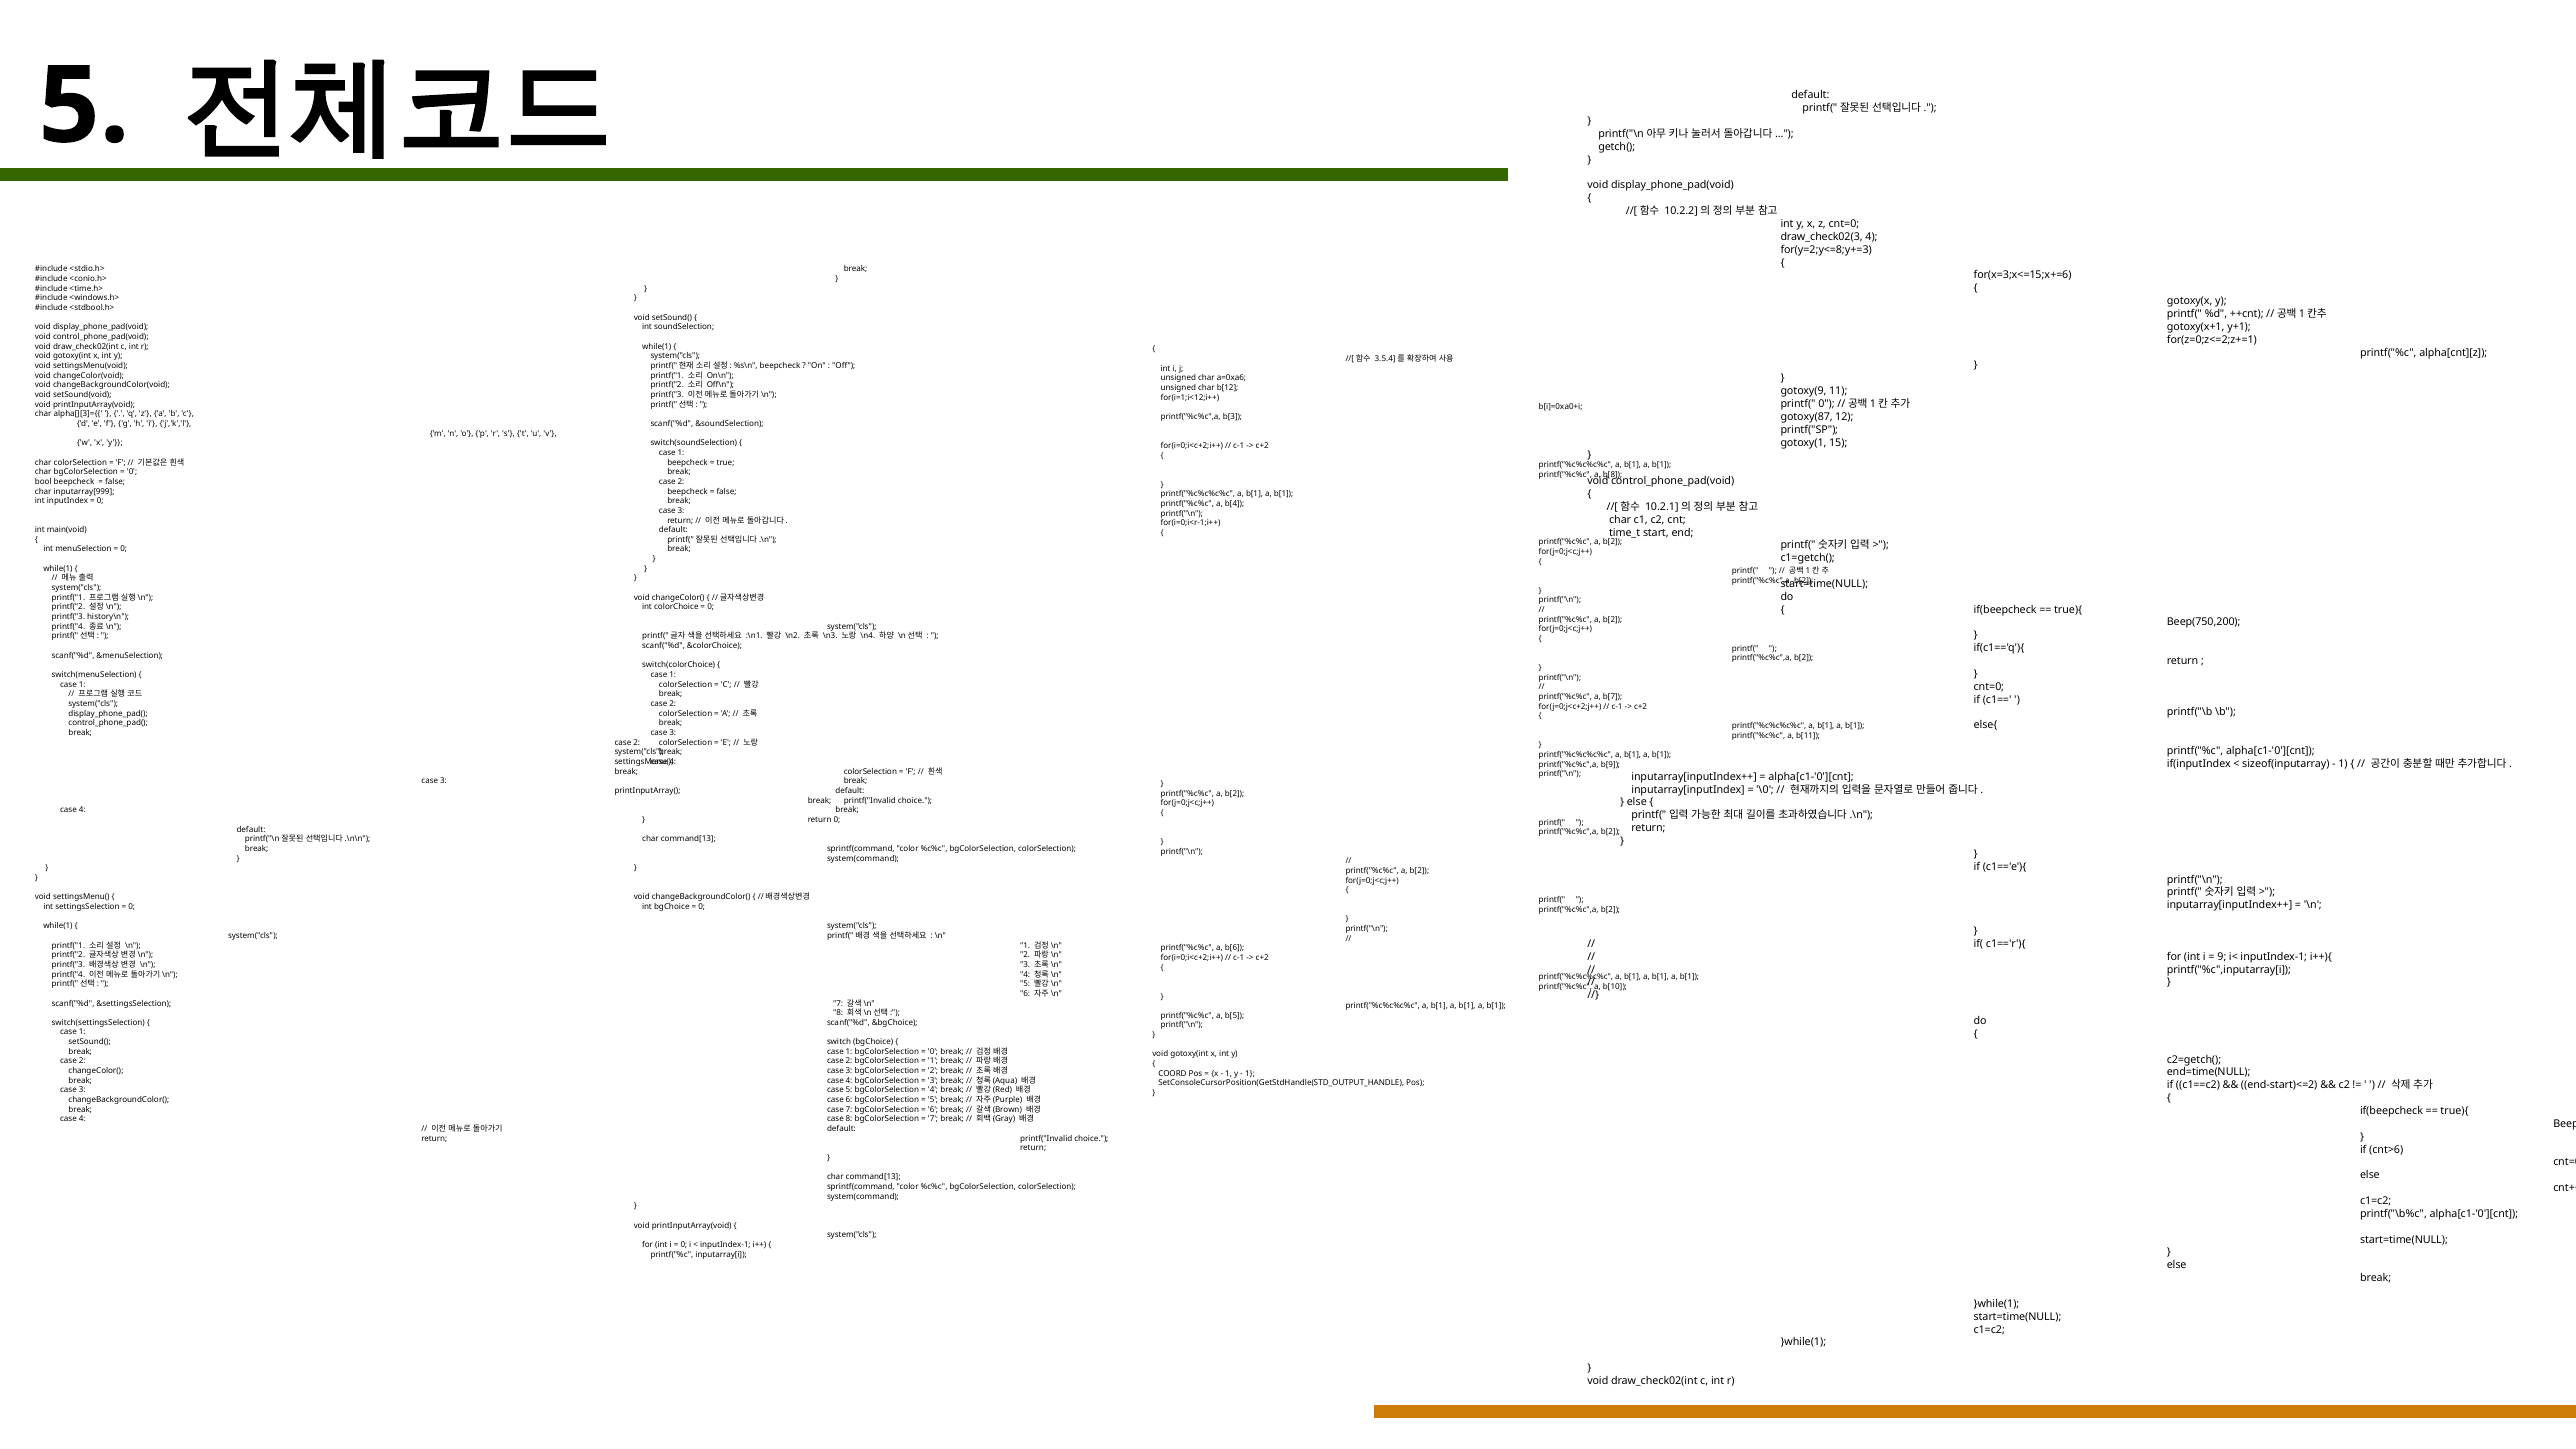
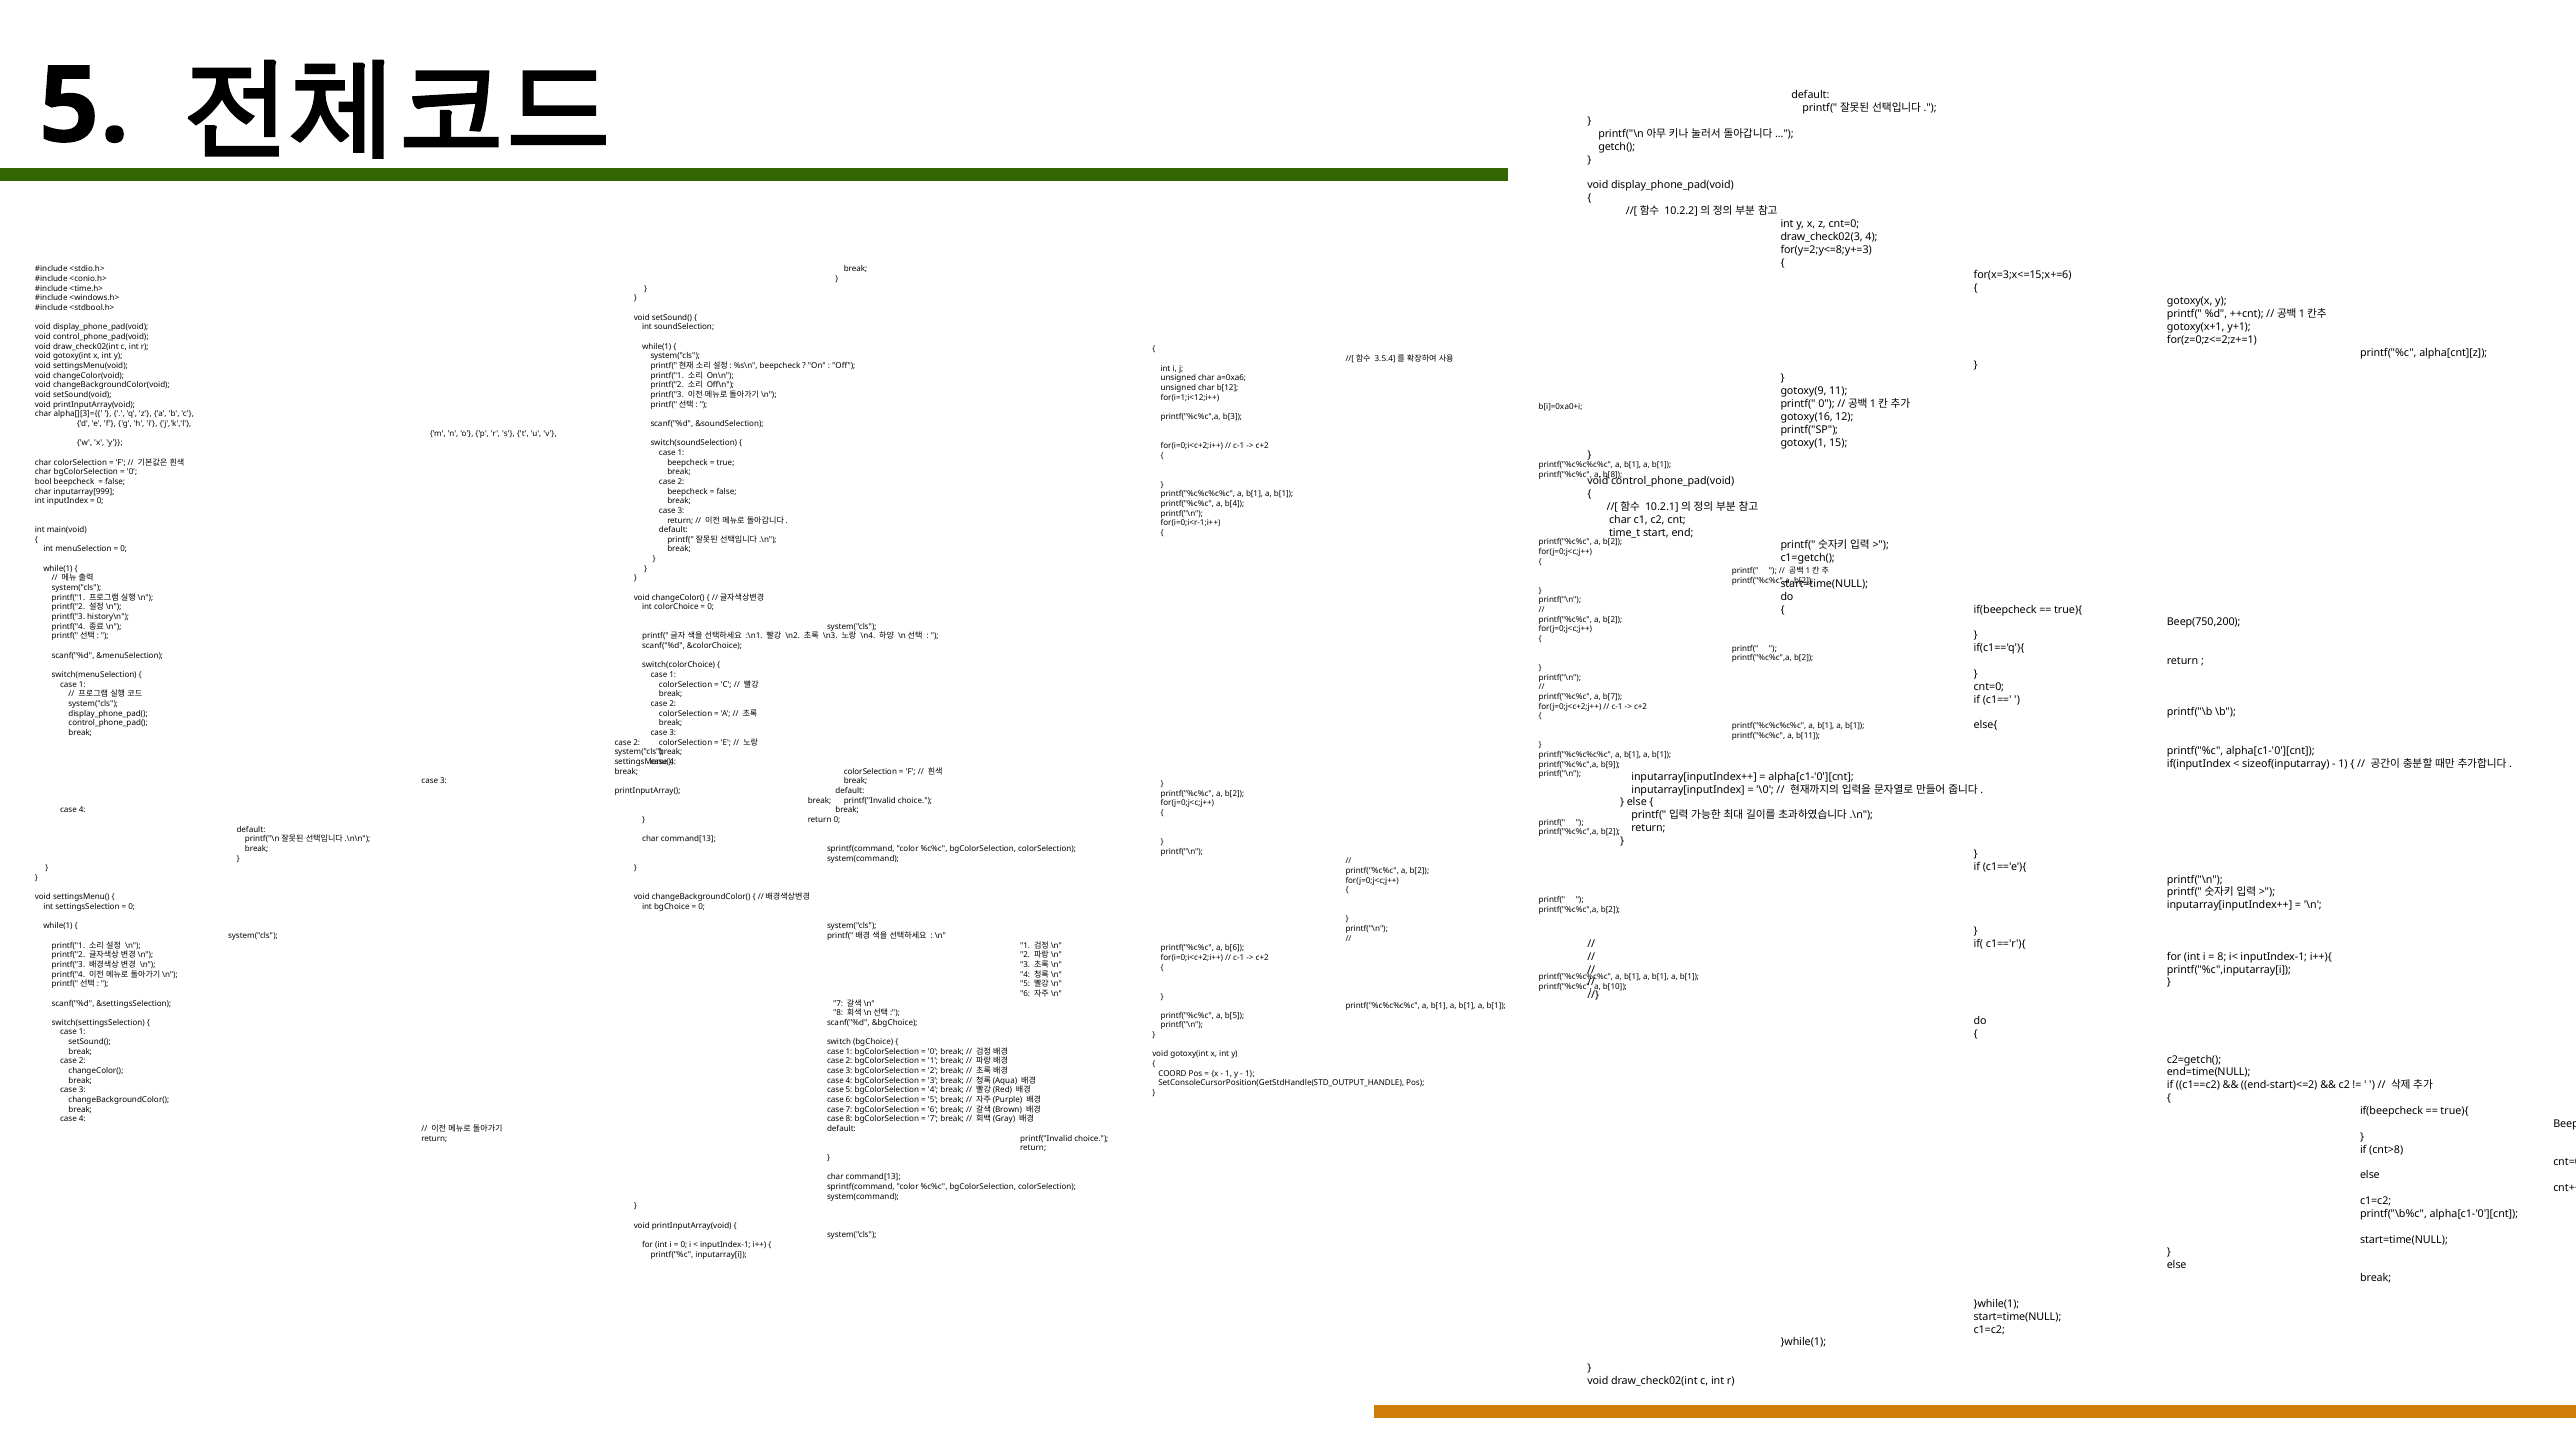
gotoxy(87: gotoxy(87 -> gotoxy(16 (1807, 417)
9: 9 -> 8 (2222, 957)
cnt>6: cnt>6 -> cnt>8 (2386, 1149)
